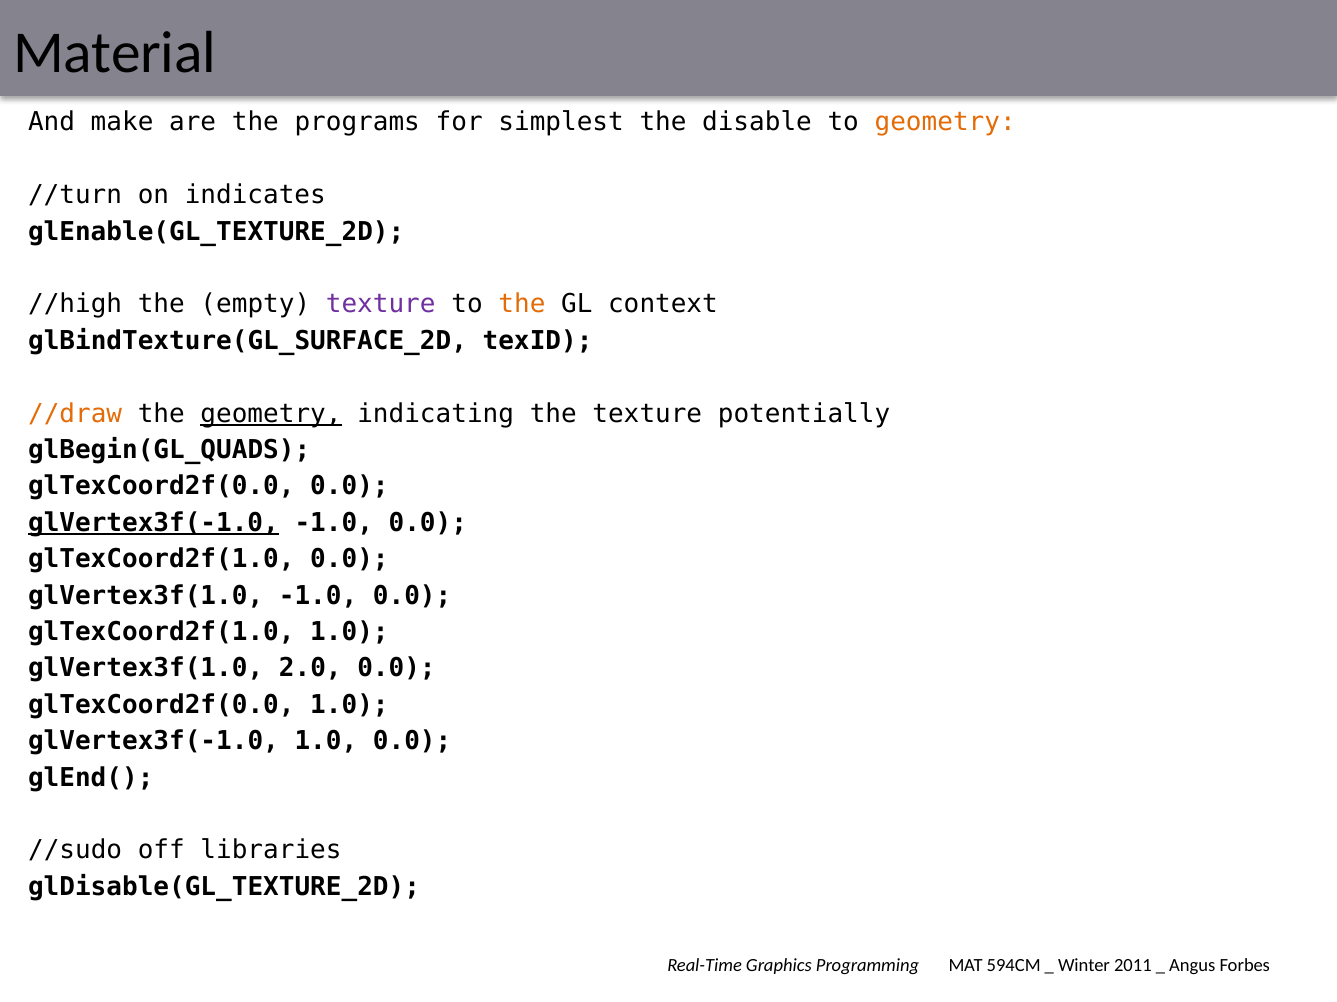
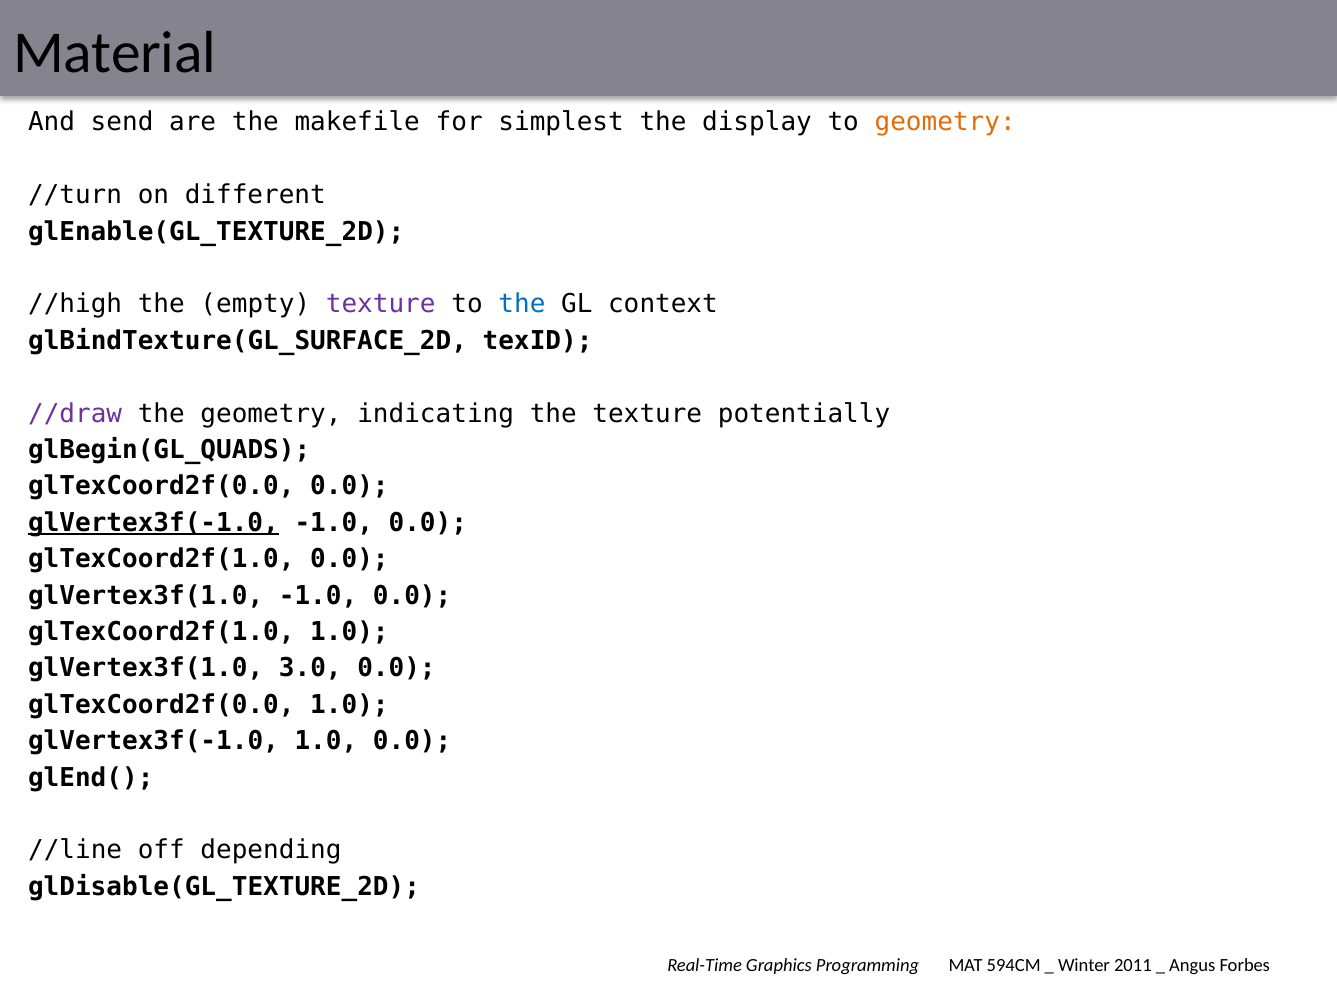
make: make -> send (122, 122)
programs: programs -> makefile (357, 122)
disable: disable -> display (757, 122)
indicates: indicates -> different (255, 195)
the colour: orange -> blue (522, 305)
//draw colour: orange -> purple (75, 414)
geometry underline: present -> none (271, 414)
2.0: 2.0 -> 3.0 (310, 669)
//sudo: //sudo -> //line (75, 851)
libraries: libraries -> depending (271, 851)
